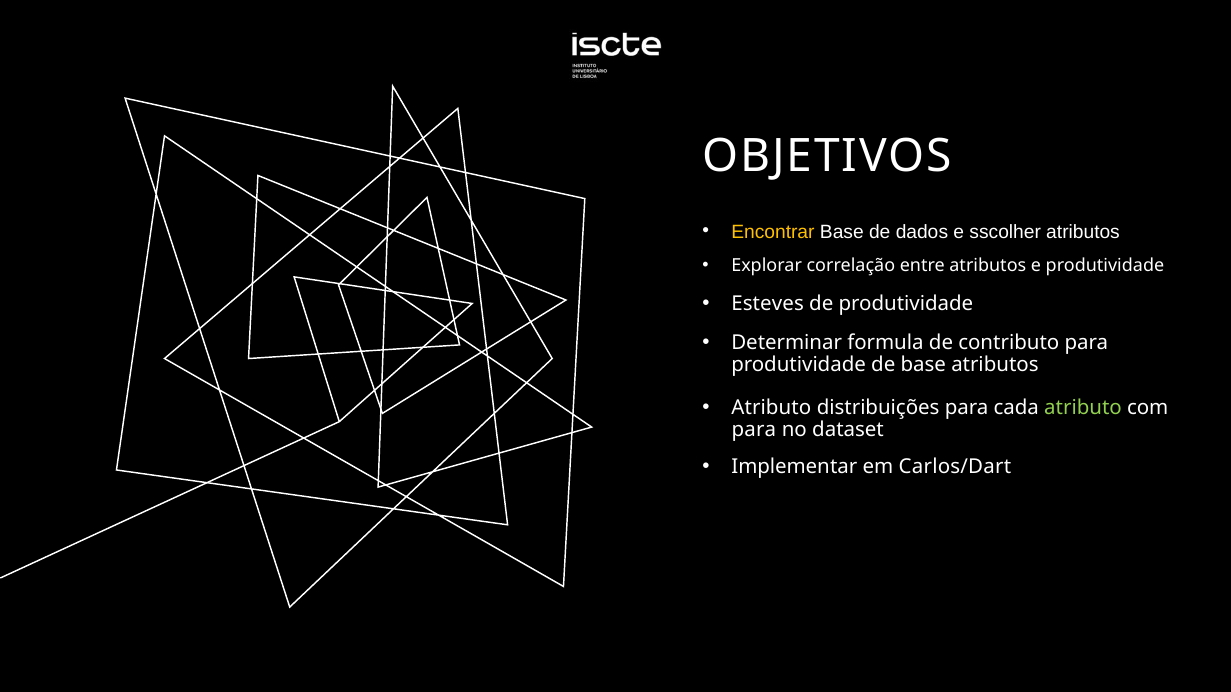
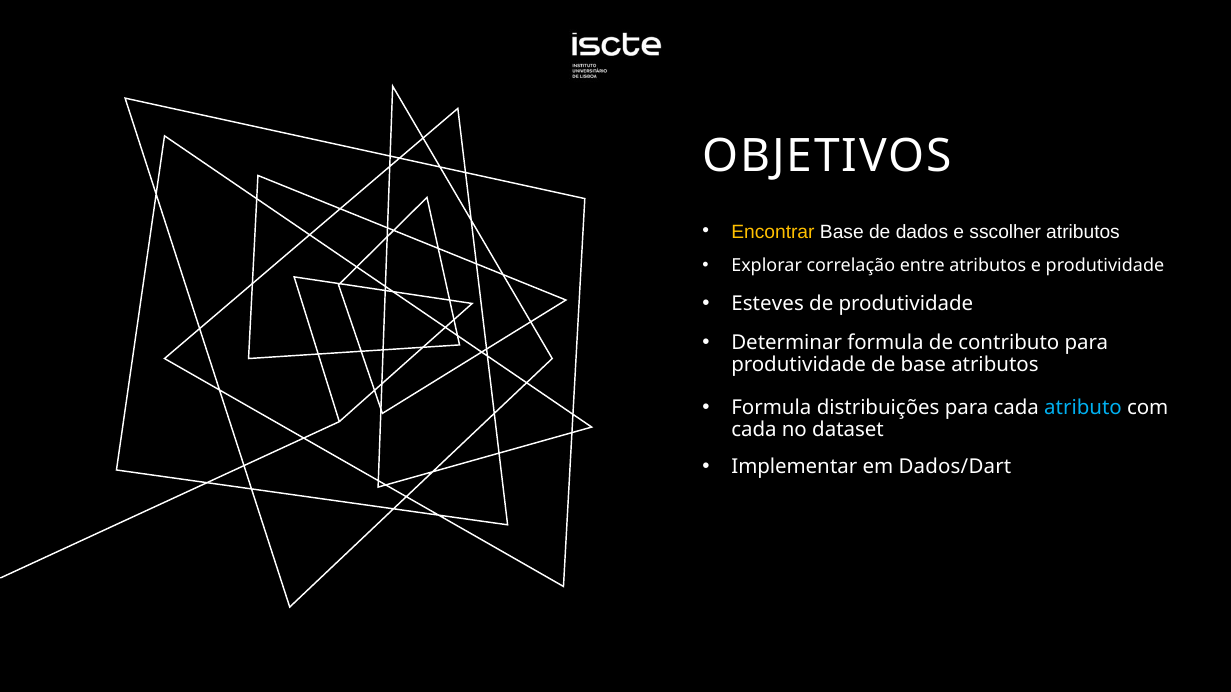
Atributo: Atributo -> Formula (771, 408)
atributo colour: light green -> light blue (1083, 408)
para: para -> cada (754, 430)
Carlos/Dart: Carlos/Dart -> Dados/Dart (955, 467)
